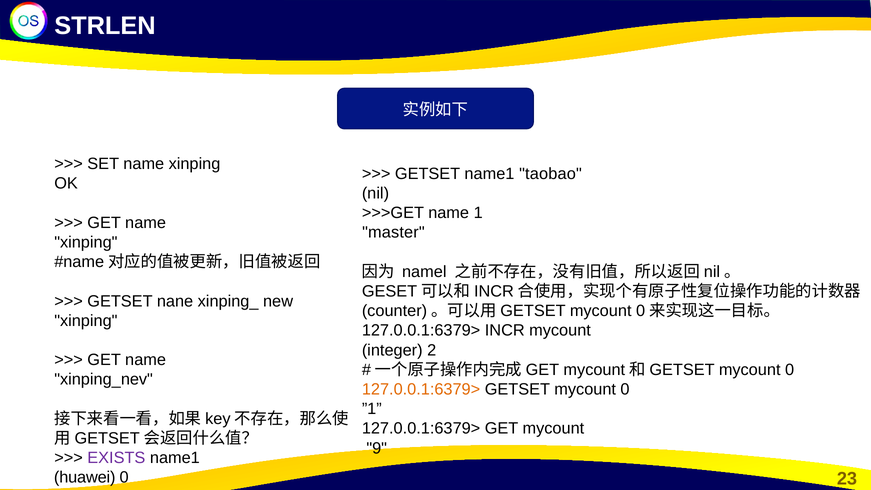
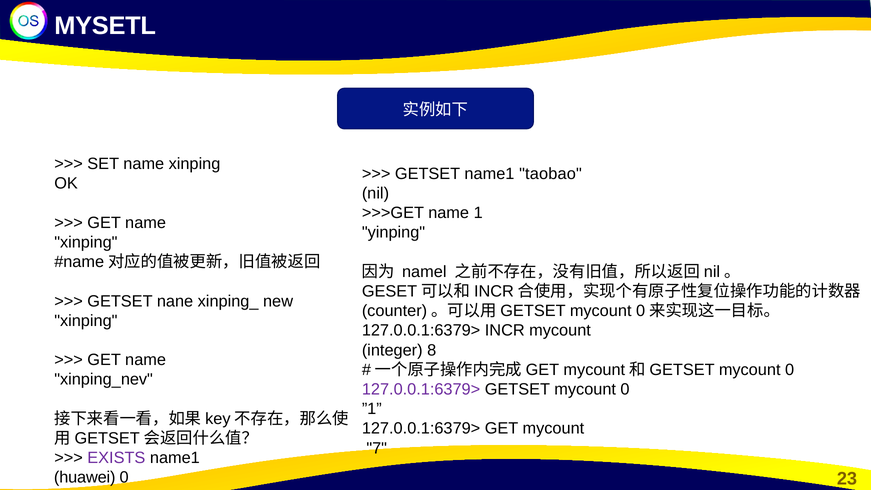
STRLEN: STRLEN -> MYSETL (105, 26)
master: master -> yinping (394, 233)
2: 2 -> 8 (432, 350)
127.0.0.1:6379> colour: orange -> purple (421, 389)
9: 9 -> 7 (377, 448)
